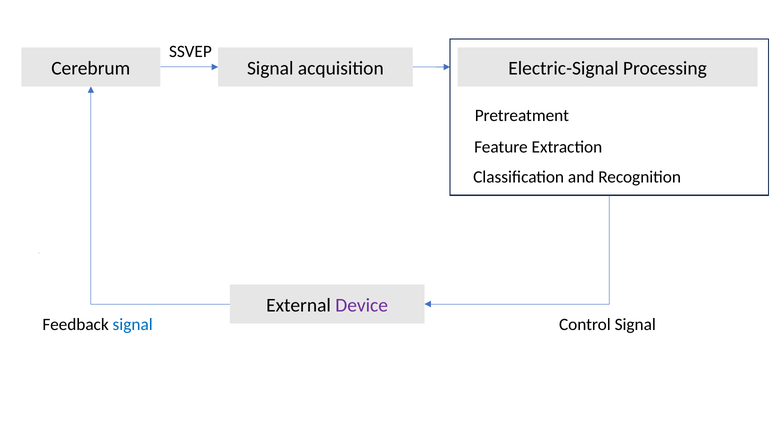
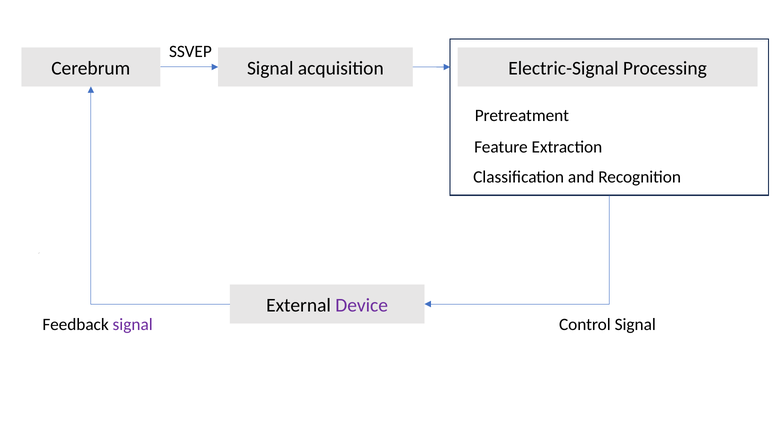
signal colour: blue -> purple (133, 325)
